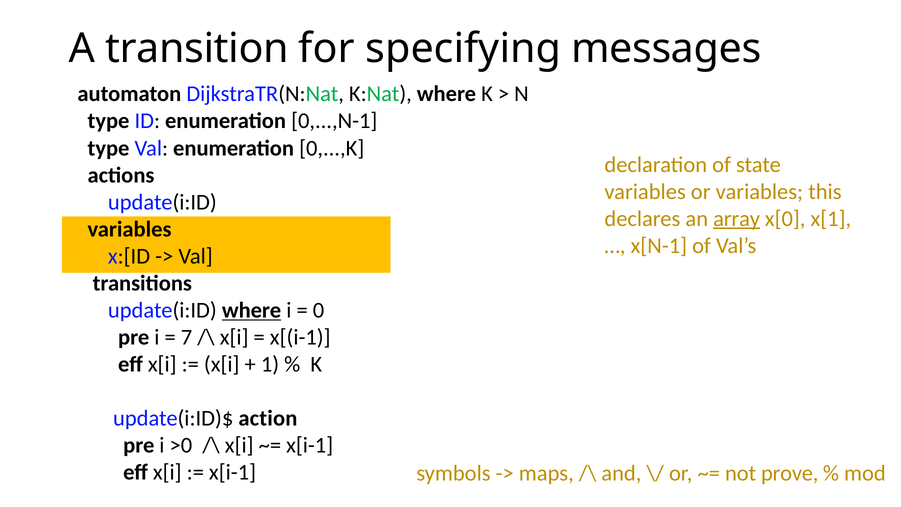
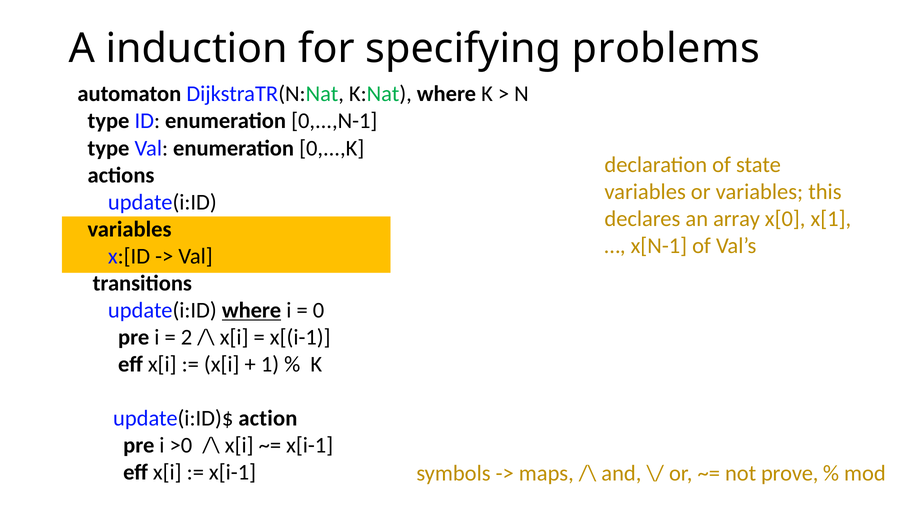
transition: transition -> induction (197, 49)
messages: messages -> problems (666, 49)
array underline: present -> none (737, 219)
7: 7 -> 2 (187, 337)
